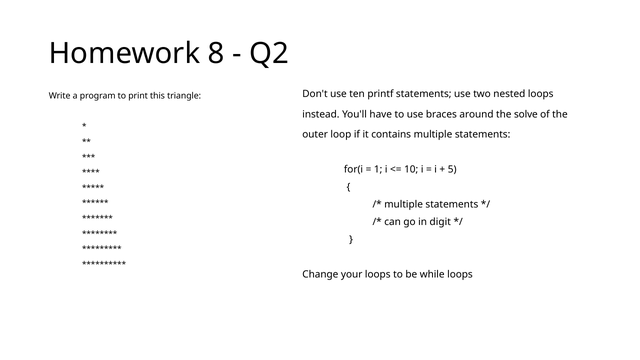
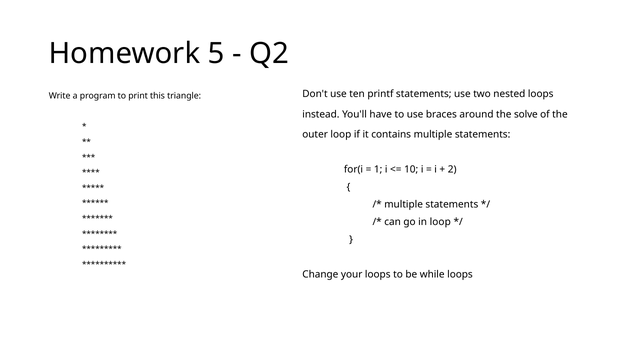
8: 8 -> 5 (216, 54)
5: 5 -> 2 (452, 169)
in digit: digit -> loop (440, 222)
